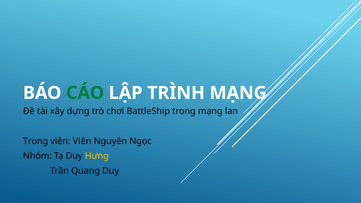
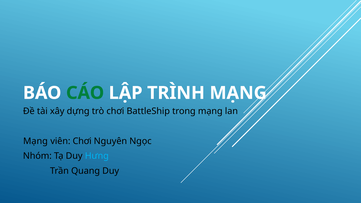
Trong: Trong -> Mạng (35, 141)
viên Viên: Viên -> Chơi (82, 141)
Hưng colour: yellow -> light blue (97, 156)
